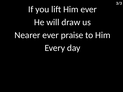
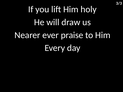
Him ever: ever -> holy (89, 9)
